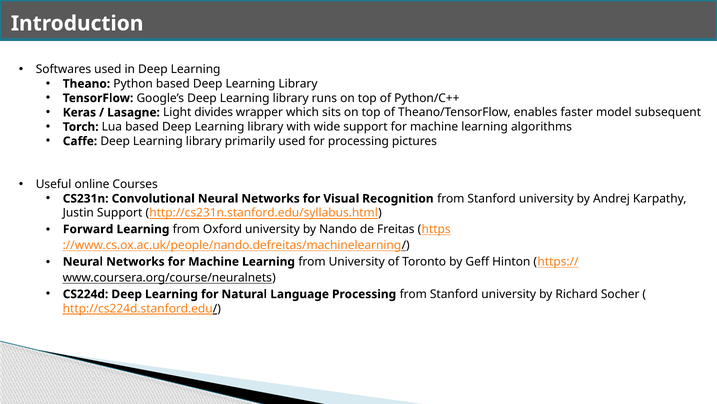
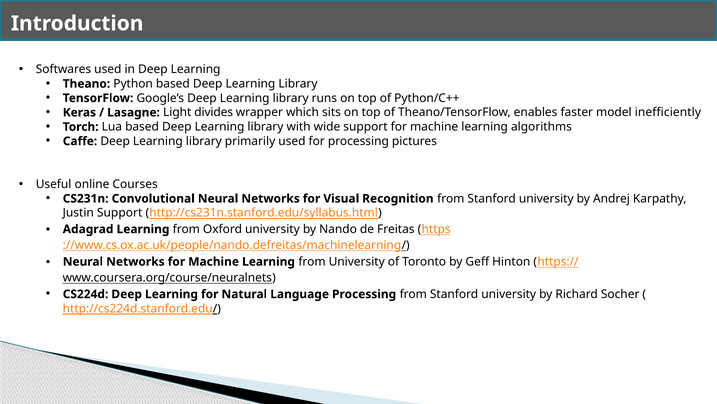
subsequent: subsequent -> inefficiently (668, 113)
Forward: Forward -> Adagrad (88, 229)
